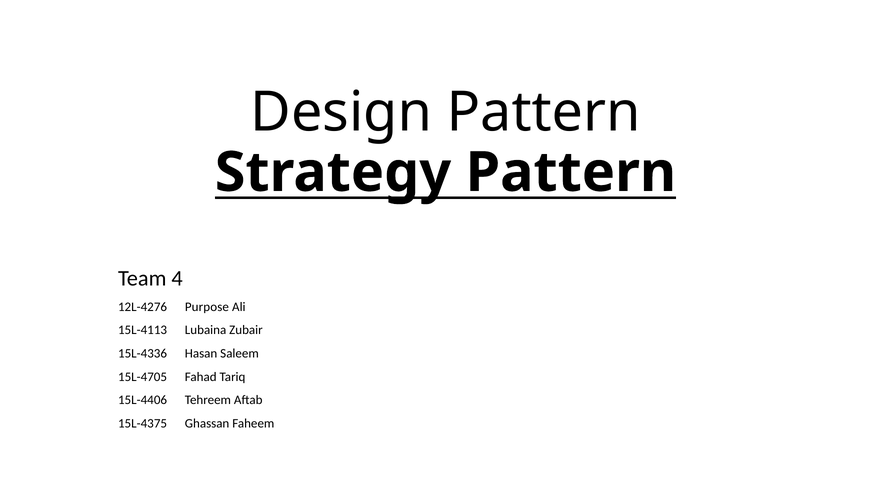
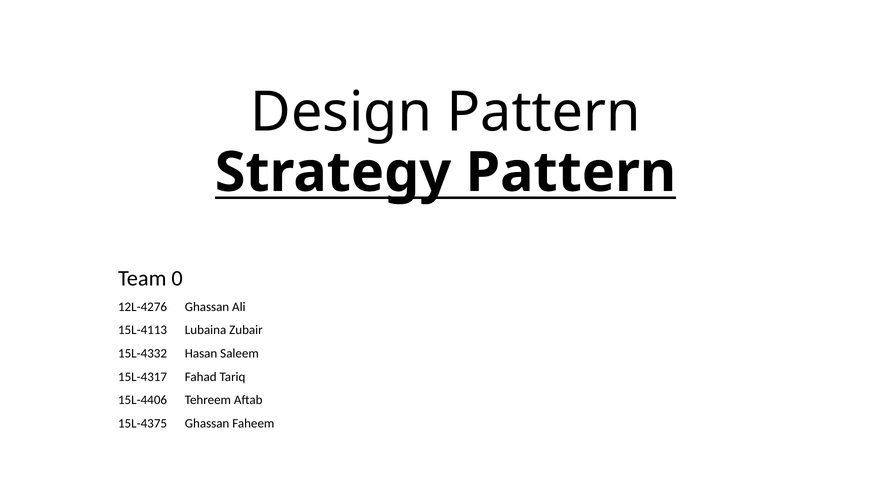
4: 4 -> 0 (177, 278)
12L-4276 Purpose: Purpose -> Ghassan (207, 307)
15L-4336: 15L-4336 -> 15L-4332 (143, 354)
15L-4705: 15L-4705 -> 15L-4317 (143, 377)
